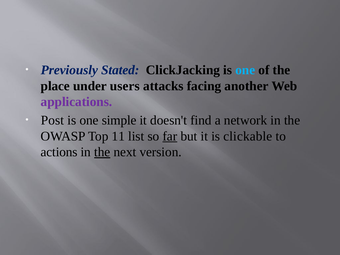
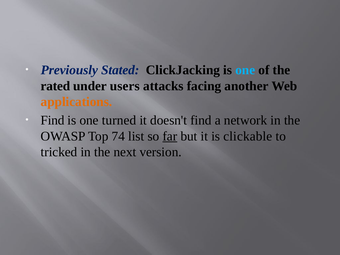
place: place -> rated (55, 86)
applications colour: purple -> orange (76, 102)
Post: Post -> Find (53, 120)
simple: simple -> turned (119, 120)
11: 11 -> 74 (118, 136)
actions: actions -> tricked (59, 152)
the underline: present -> none (102, 152)
